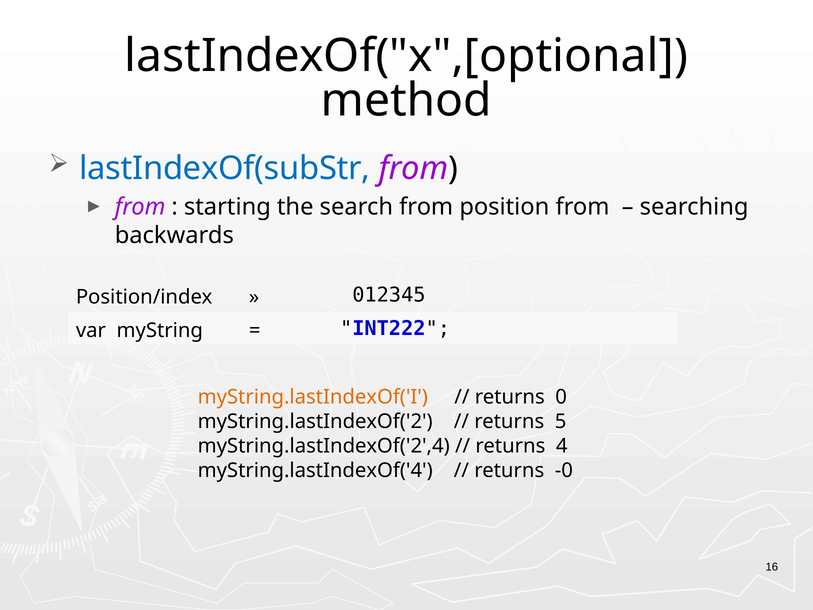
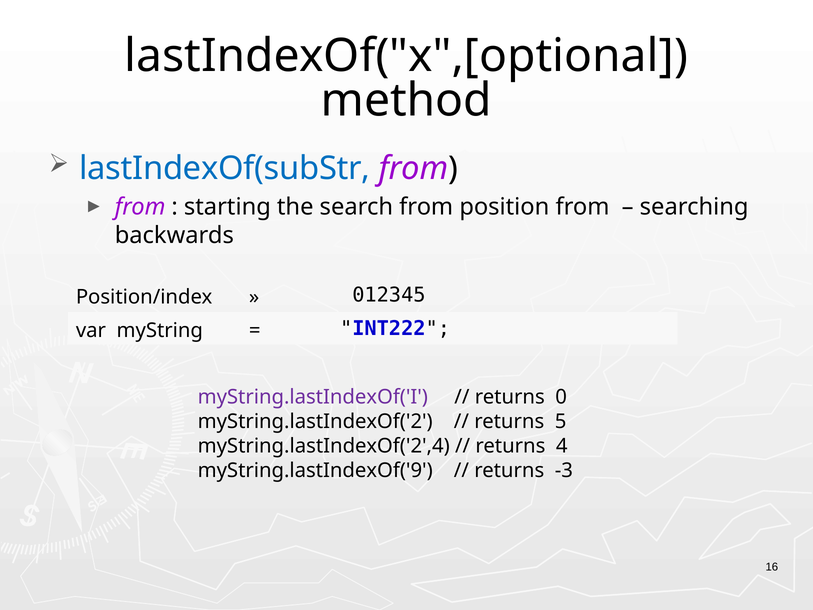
myString.lastIndexOf('I colour: orange -> purple (313, 397)
myString.lastIndexOf('4: myString.lastIndexOf('4 -> myString.lastIndexOf('9 (315, 470)
-0: -0 -> -3 (564, 470)
